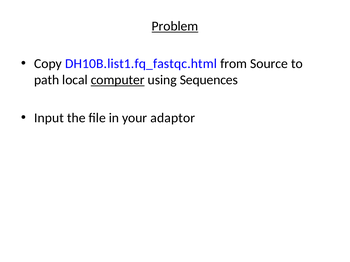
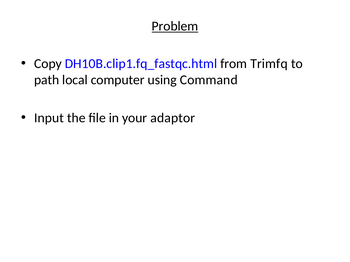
DH10B.list1.fq_fastqc.html: DH10B.list1.fq_fastqc.html -> DH10B.clip1.fq_fastqc.html (141, 64)
Source: Source -> Trimfq (269, 64)
computer underline: present -> none (118, 80)
Sequences: Sequences -> Command (209, 80)
